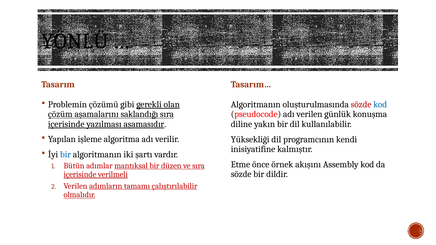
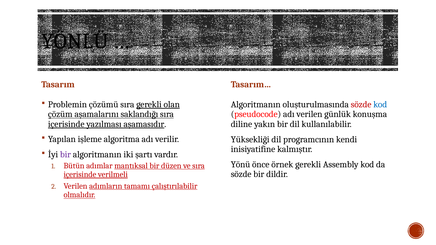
çözümü gibi: gibi -> sıra (127, 105)
bir colour: blue -> purple (65, 155)
Etme: Etme -> Yönü (241, 165)
örnek akışını: akışını -> gerekli (308, 165)
